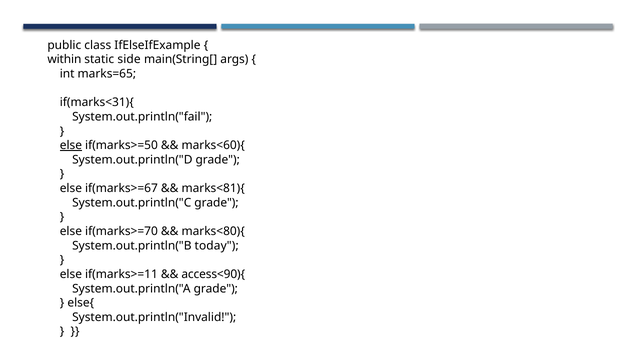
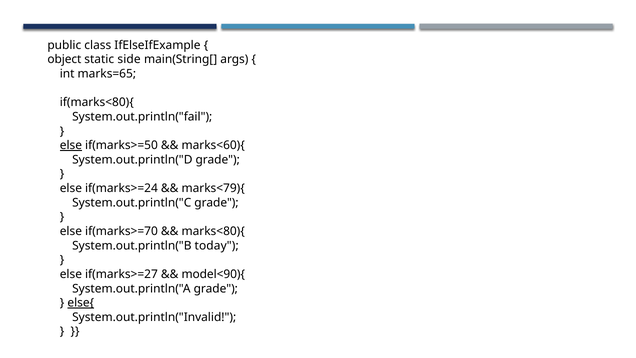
within: within -> object (64, 59)
if(marks<31){: if(marks<31){ -> if(marks<80){ (97, 102)
if(marks>=67: if(marks>=67 -> if(marks>=24 (121, 188)
marks<81){: marks<81){ -> marks<79){ (213, 188)
if(marks>=11: if(marks>=11 -> if(marks>=27 (121, 274)
access<90){: access<90){ -> model<90){ (213, 274)
else{ underline: none -> present (81, 303)
